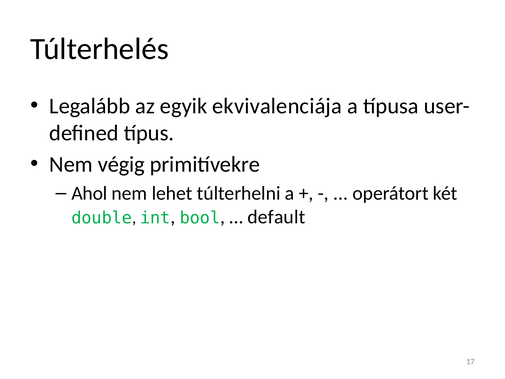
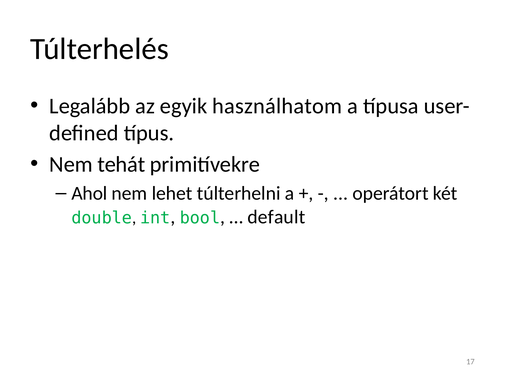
ekvivalenciája: ekvivalenciája -> használhatom (277, 106)
végig: végig -> tehát (121, 164)
